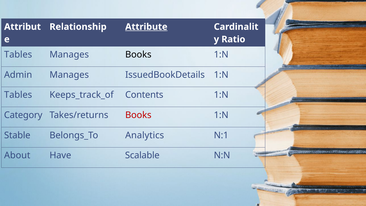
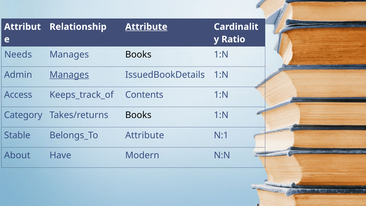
Tables: Tables -> Needs (18, 55)
Manages underline: none -> present (69, 75)
Tables: Tables -> Access (18, 95)
Books colour: red -> black (138, 115)
Analytics: Analytics -> Attribute (145, 135)
Scalable: Scalable -> Modern (142, 155)
